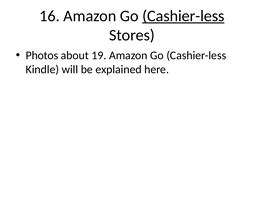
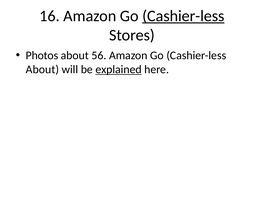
19: 19 -> 56 (99, 55)
Kindle: Kindle -> About (42, 69)
explained underline: none -> present (119, 69)
